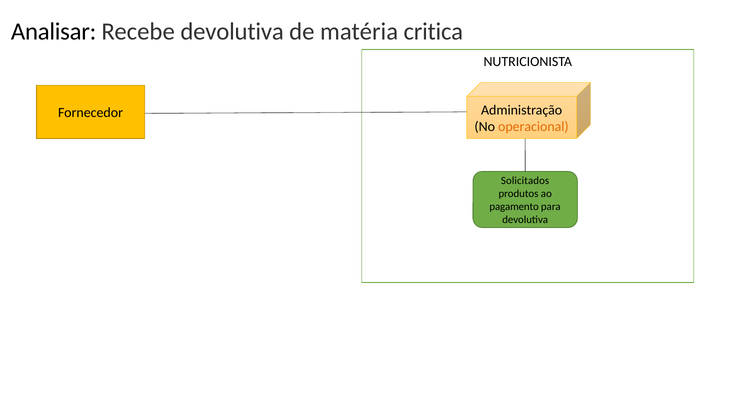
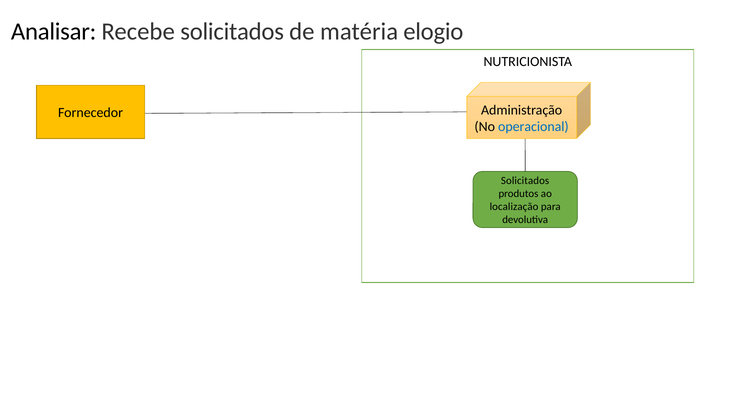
Recebe devolutiva: devolutiva -> solicitados (232, 32)
critica: critica -> elogio (433, 32)
operacional colour: orange -> blue (533, 127)
pagamento: pagamento -> localização (514, 207)
